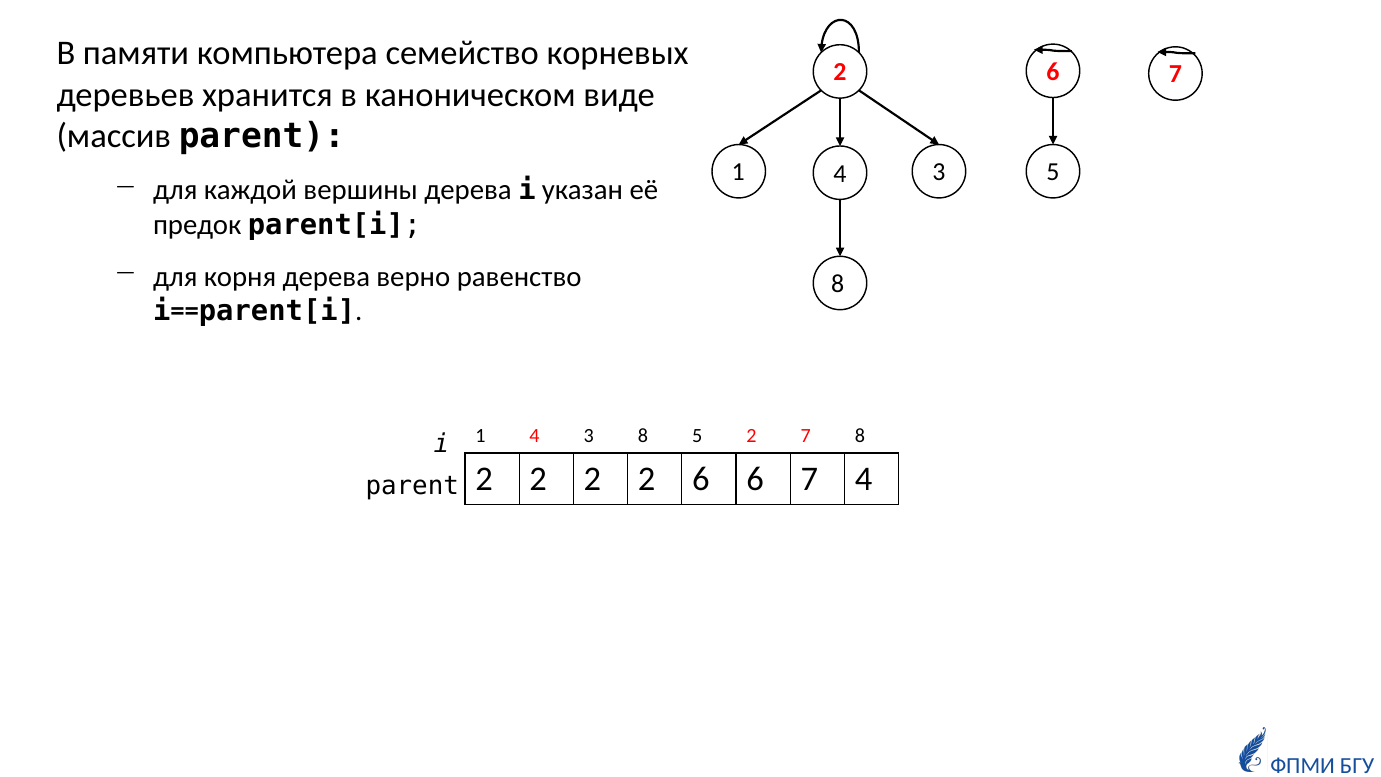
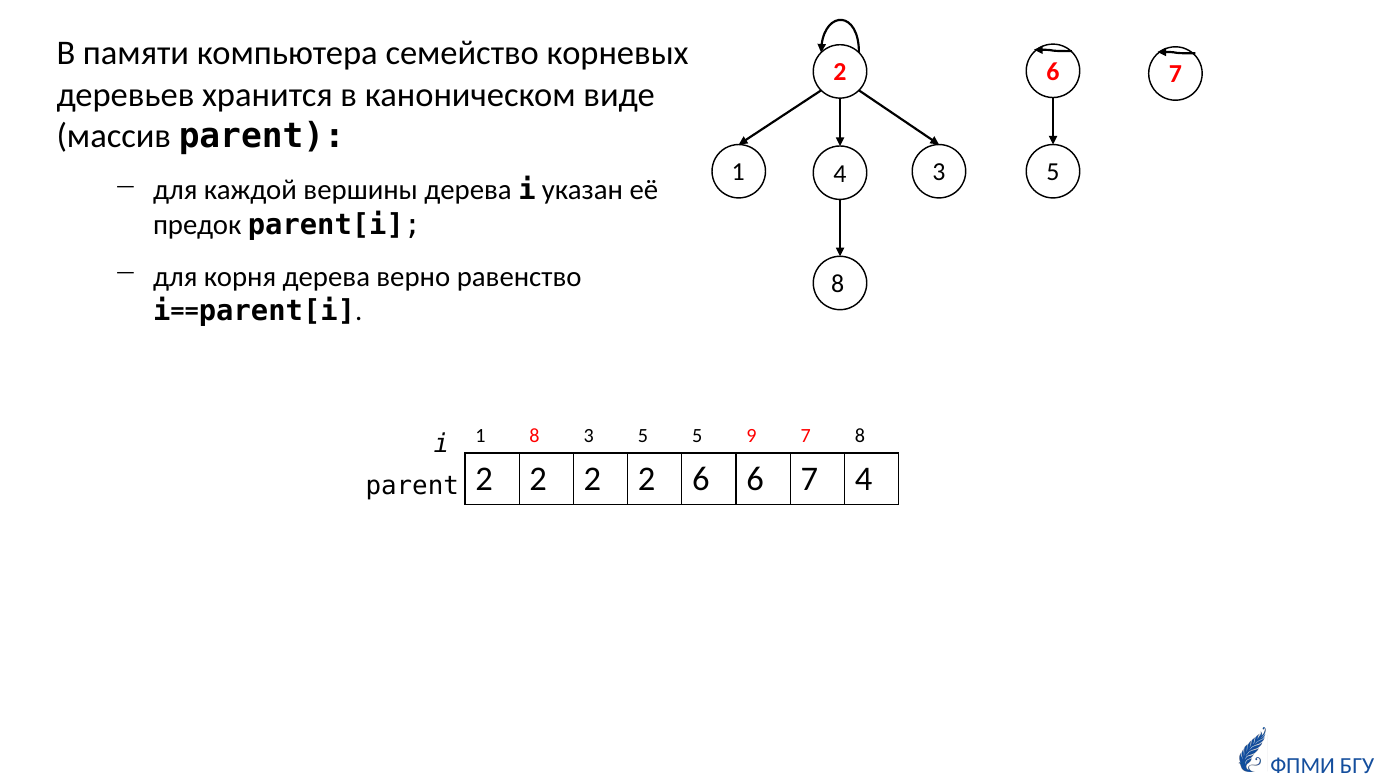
4: 4 -> 8 (535, 436)
8: 8 -> 5 (643, 436)
5 2: 2 -> 9 (752, 436)
